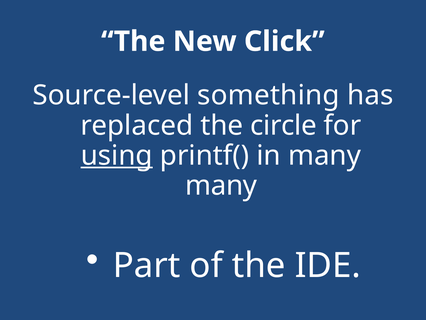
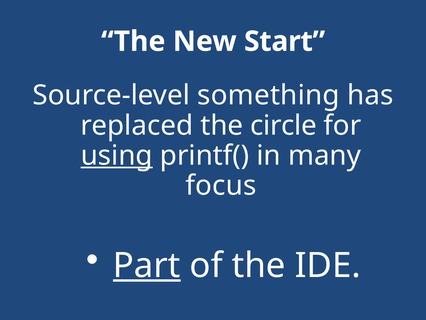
Click: Click -> Start (285, 41)
many: many -> focus (221, 185)
Part underline: none -> present (147, 265)
